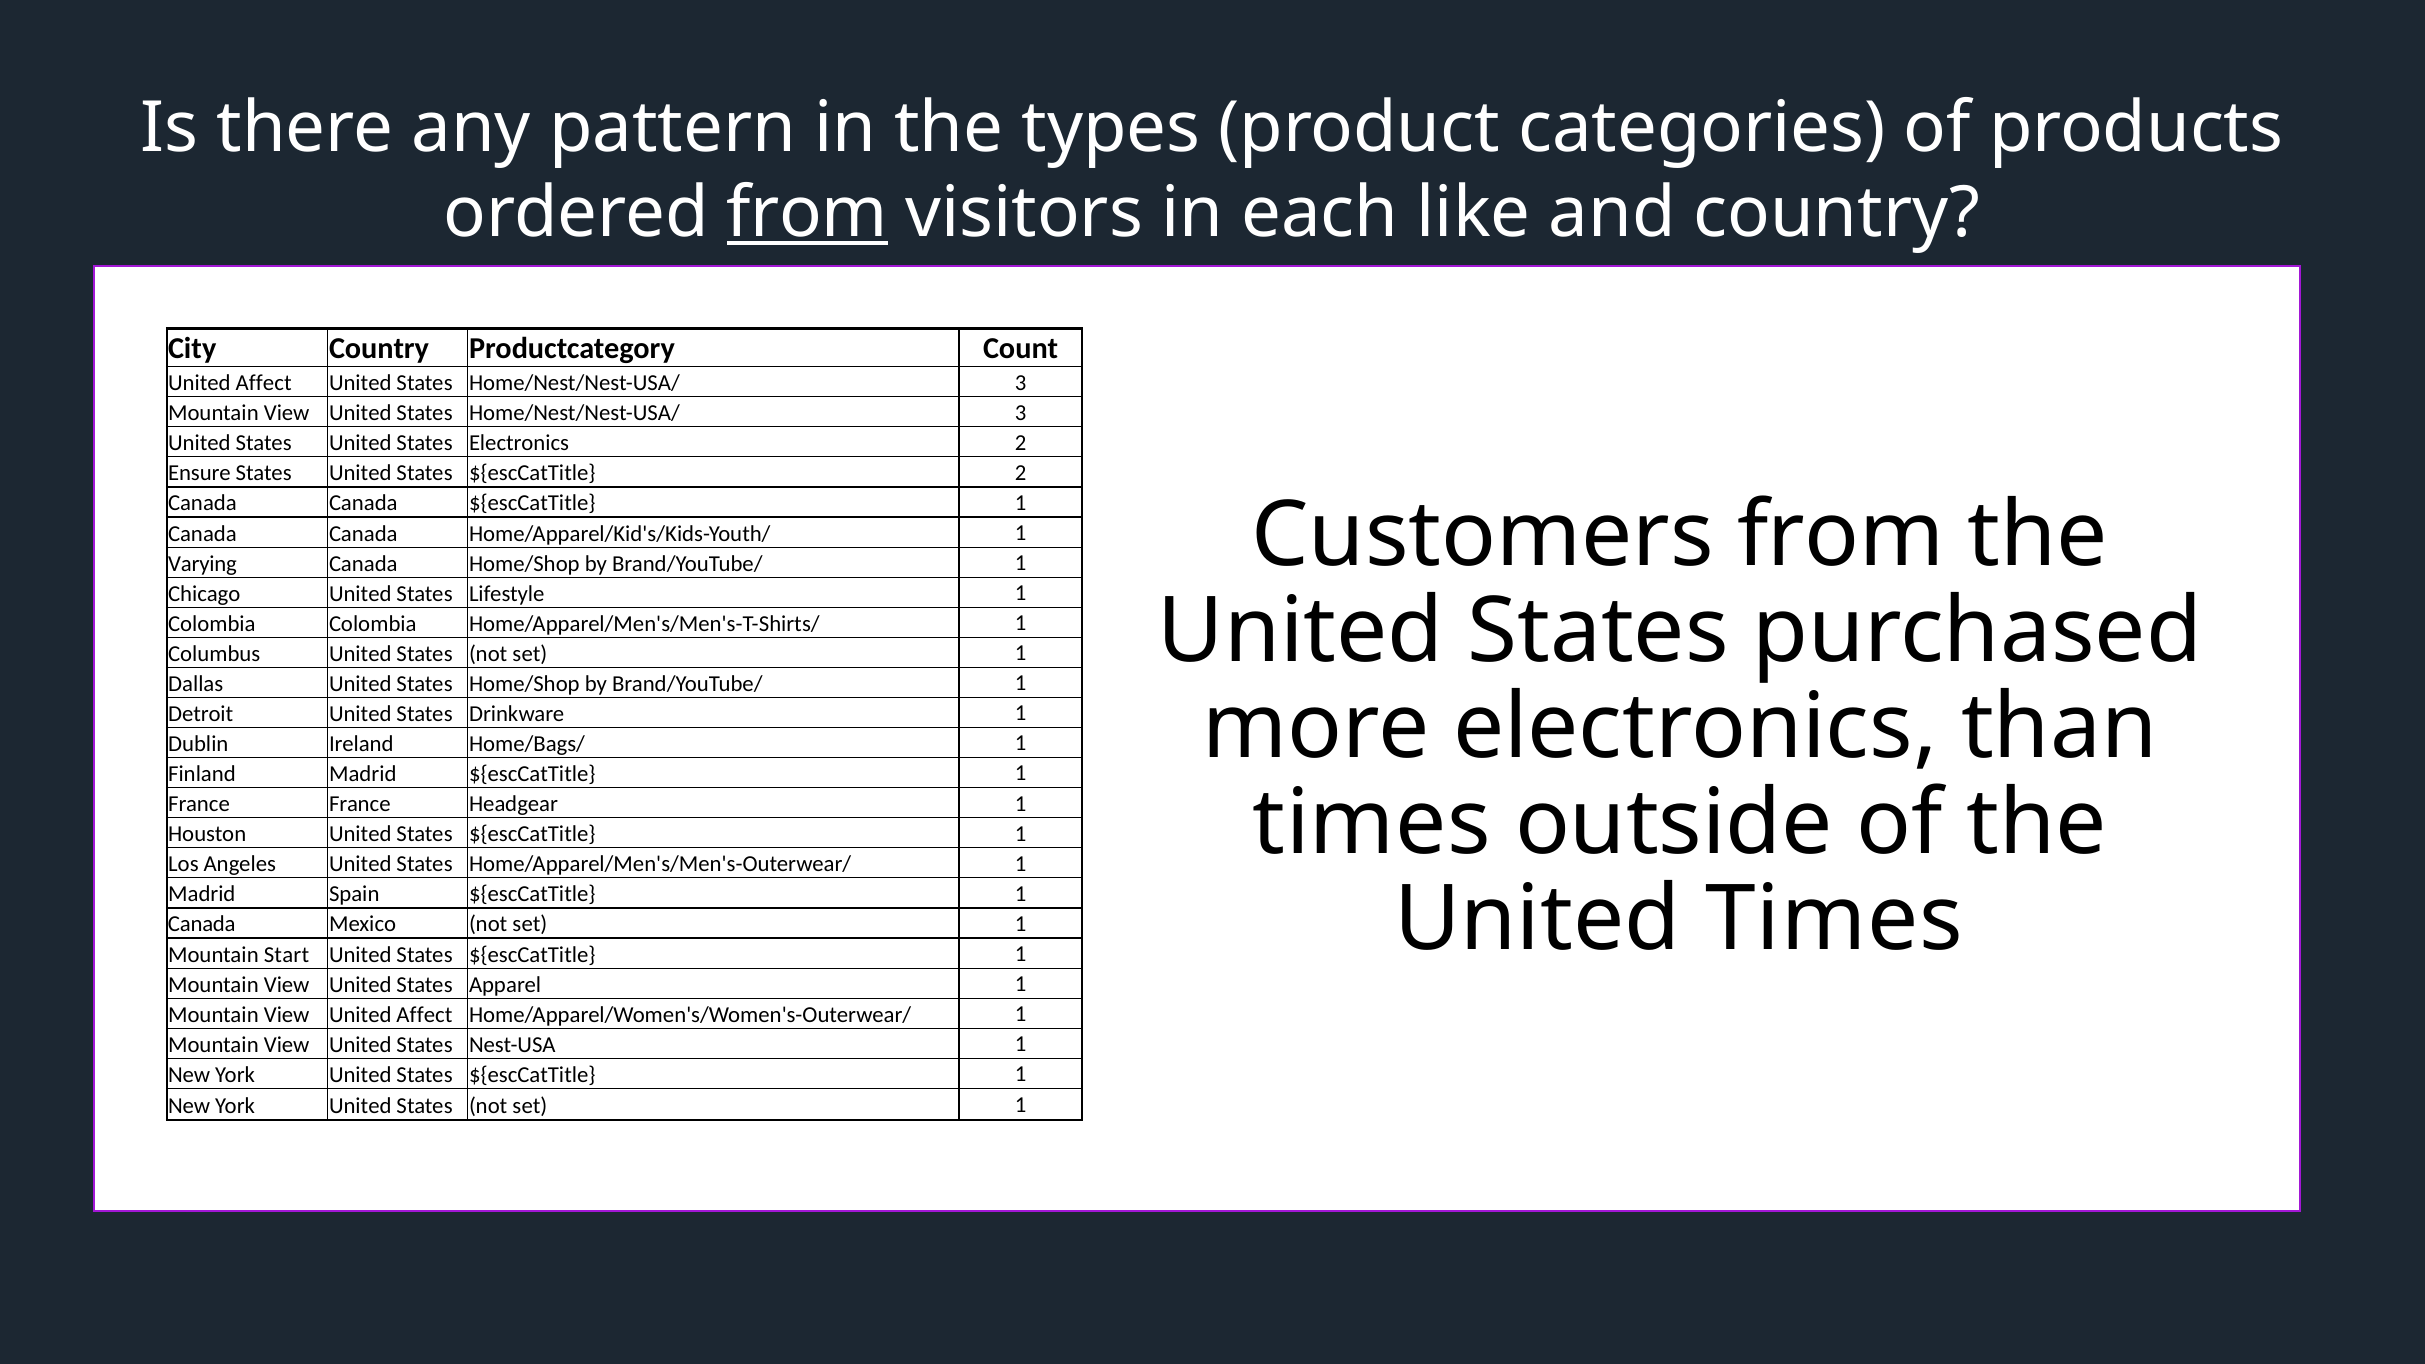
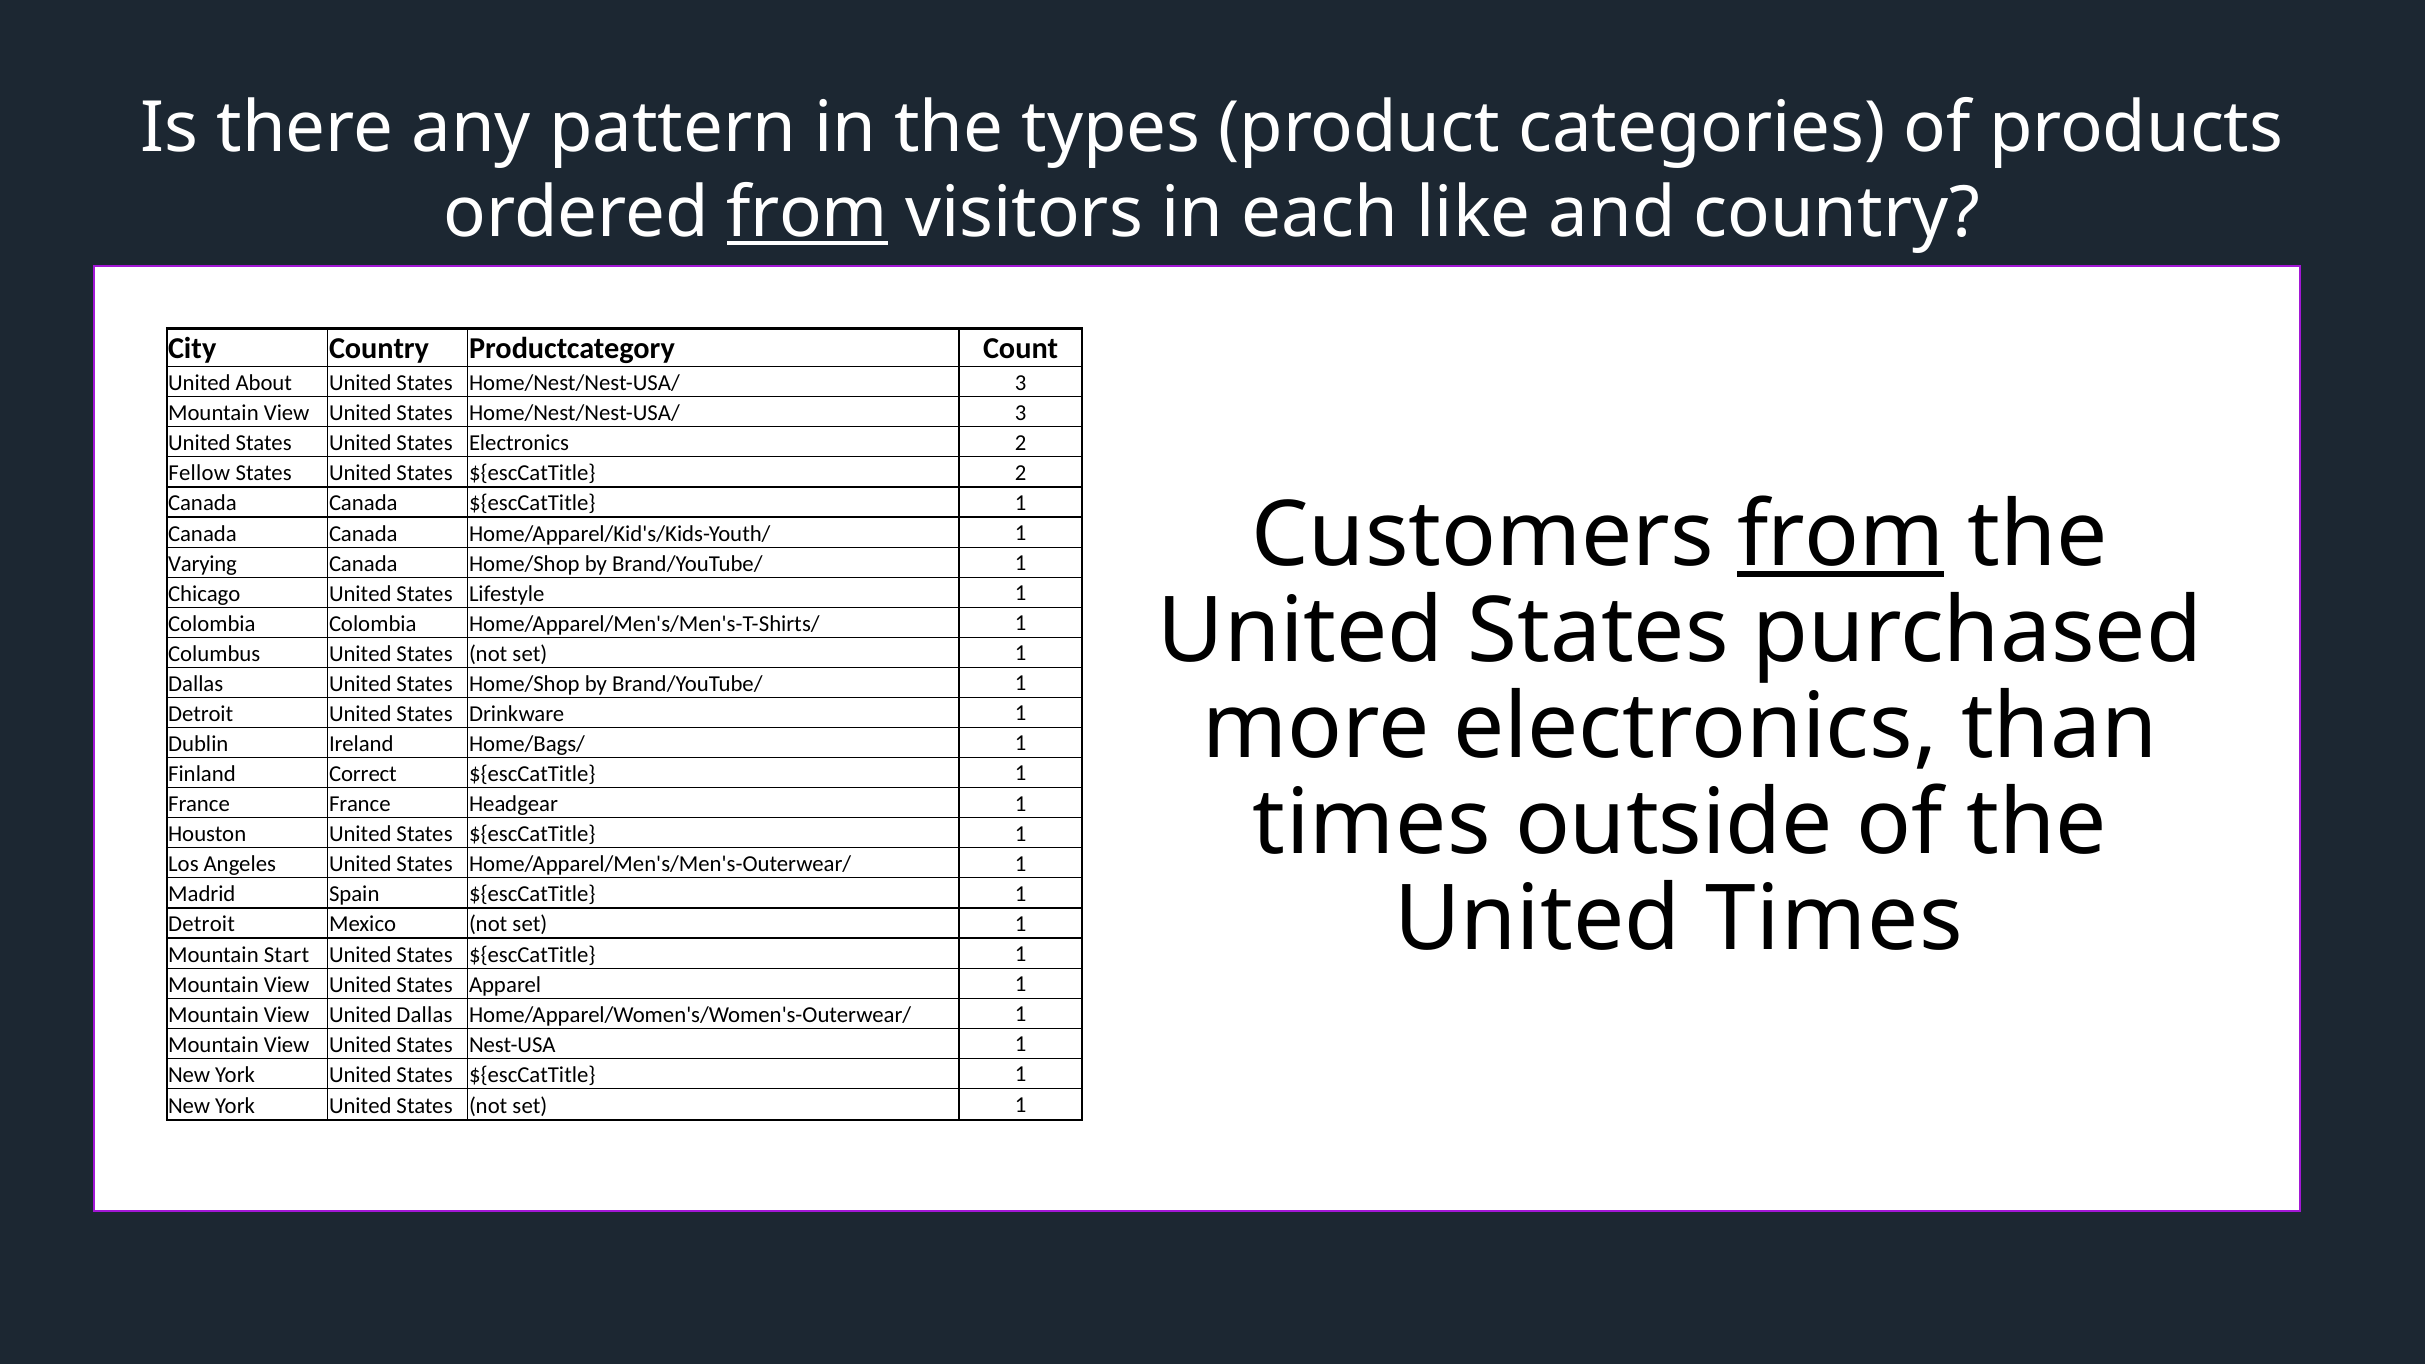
Affect: Affect -> About (264, 383)
Ensure: Ensure -> Fellow (199, 473)
from underline: none -> present (1841, 535)
Finland Madrid: Madrid -> Correct (363, 774)
Canada: Canada -> Detroit (202, 924)
View United Affect: Affect -> Dallas (424, 1015)
